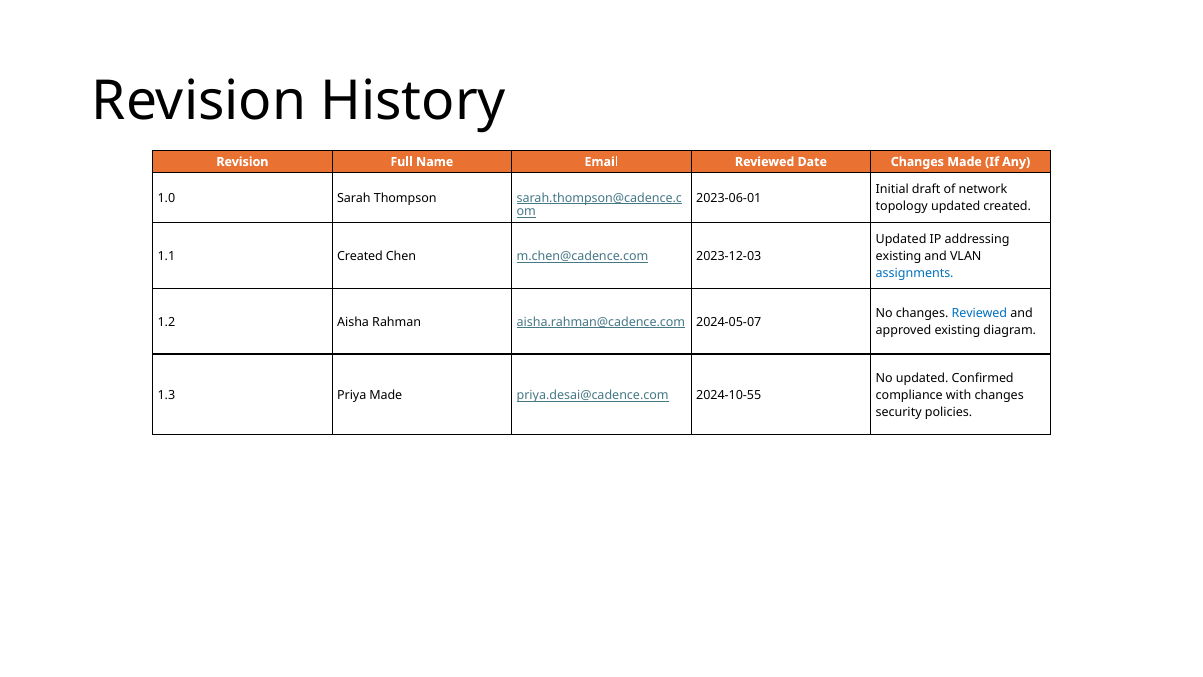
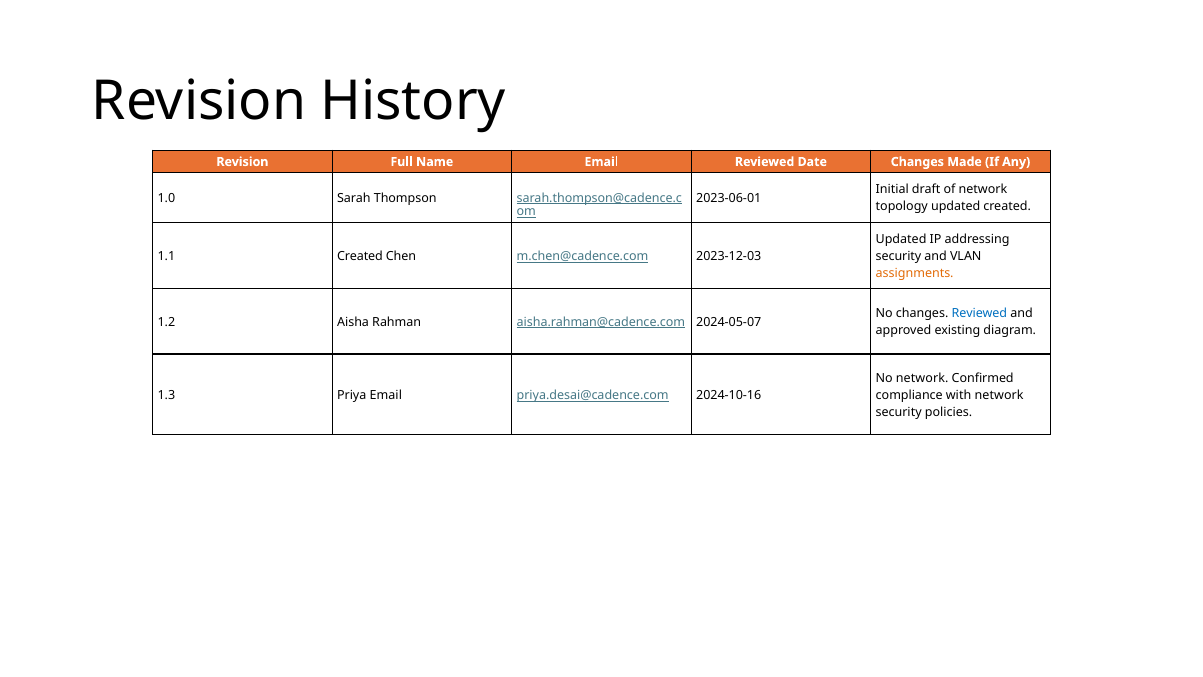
existing: existing -> security (899, 256)
assignments colour: blue -> orange (915, 273)
No updated: updated -> network (922, 378)
Priya Made: Made -> Email (386, 395)
2024-10-55: 2024-10-55 -> 2024-10-16 (729, 395)
with changes: changes -> network (999, 395)
